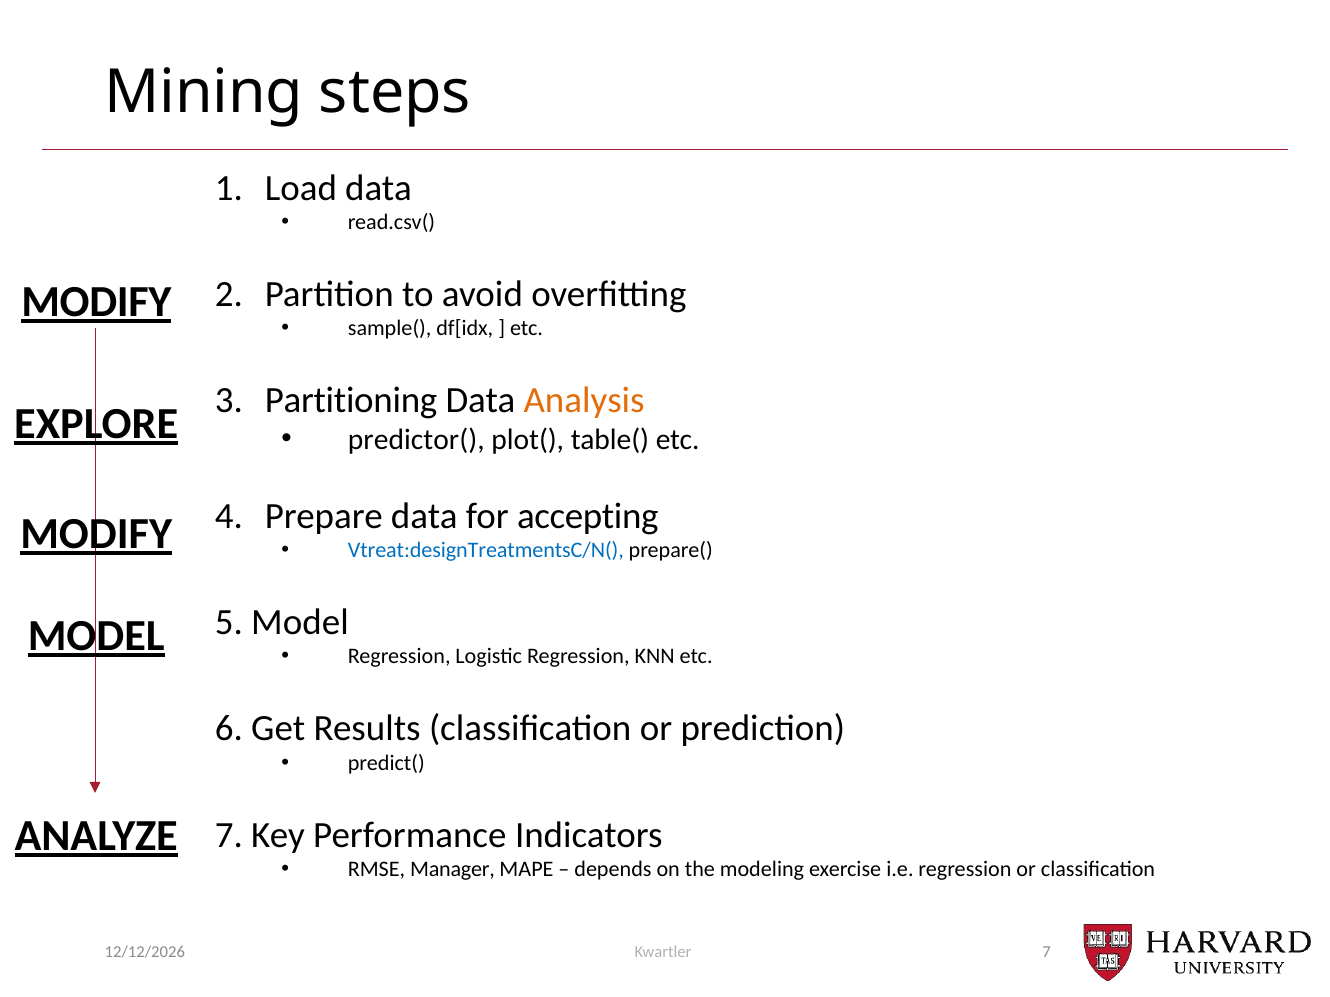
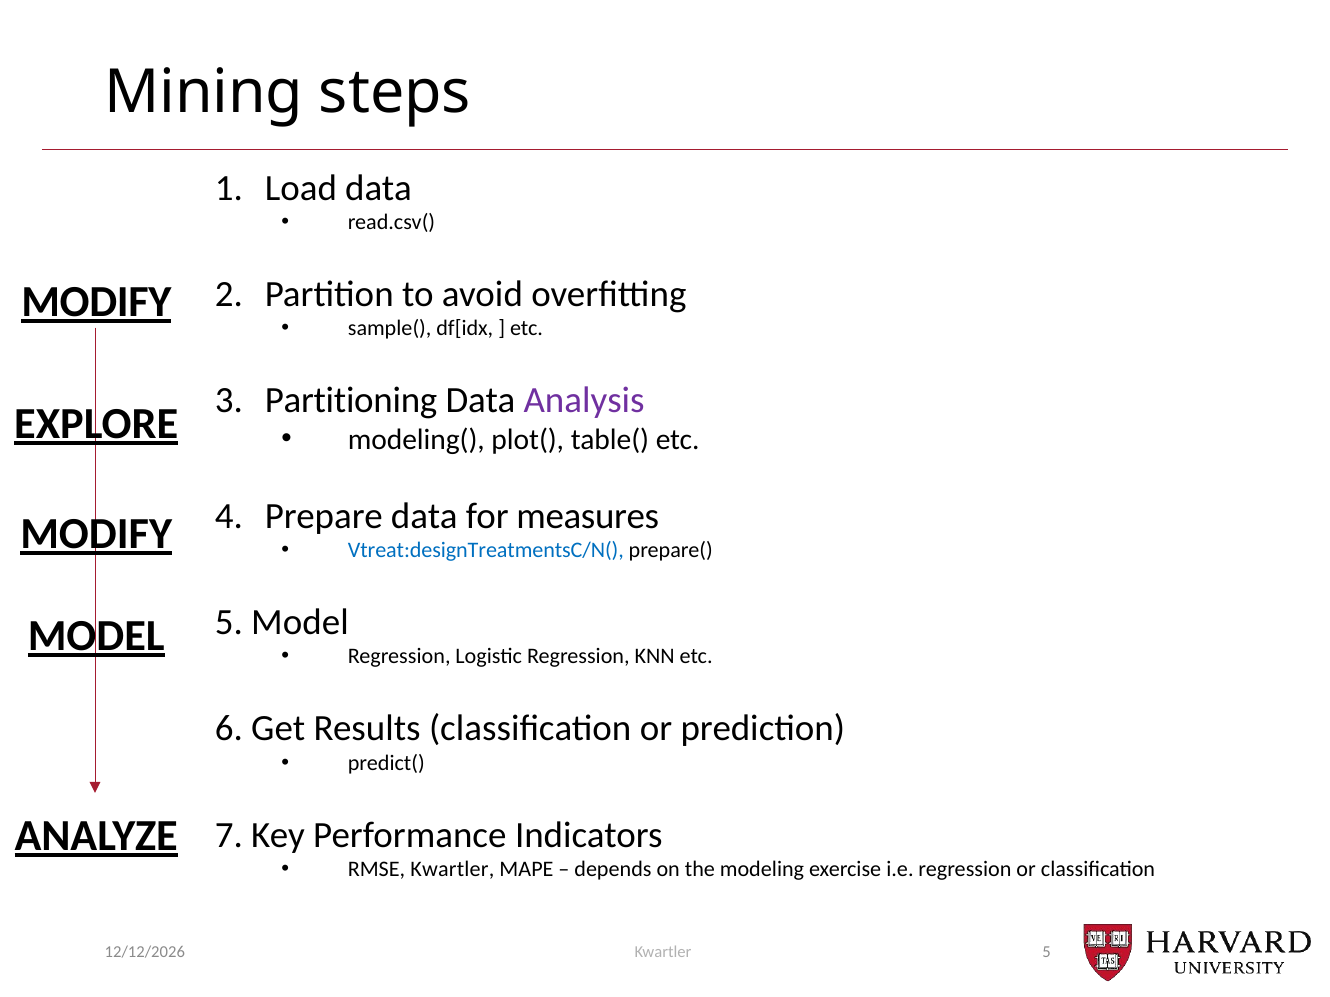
Analysis colour: orange -> purple (584, 401)
predictor(: predictor( -> modeling( (416, 440)
accepting: accepting -> measures (588, 516)
RMSE Manager: Manager -> Kwartler (452, 870)
7: 7 -> 5 (1046, 952)
